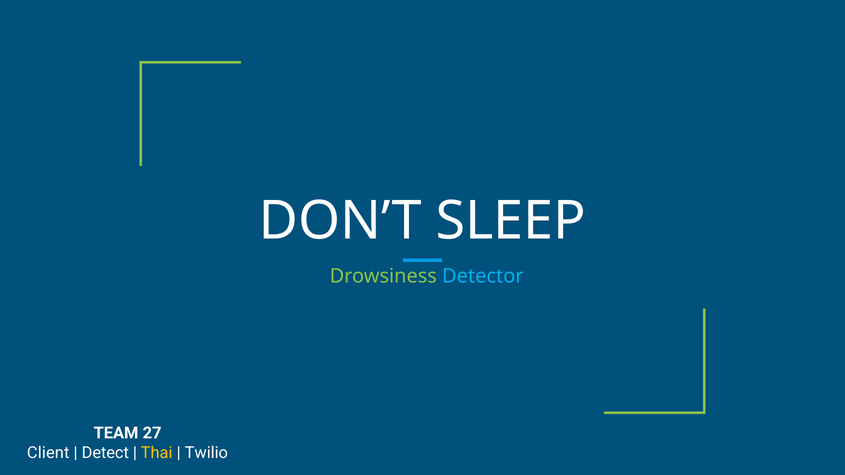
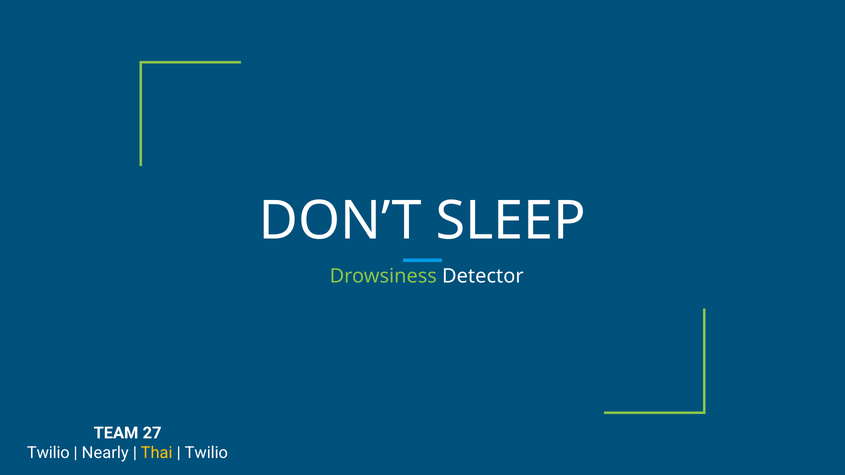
Detector colour: light blue -> white (483, 276)
Client: Client -> Twilio (48, 453)
Detect: Detect -> Nearly (105, 453)
